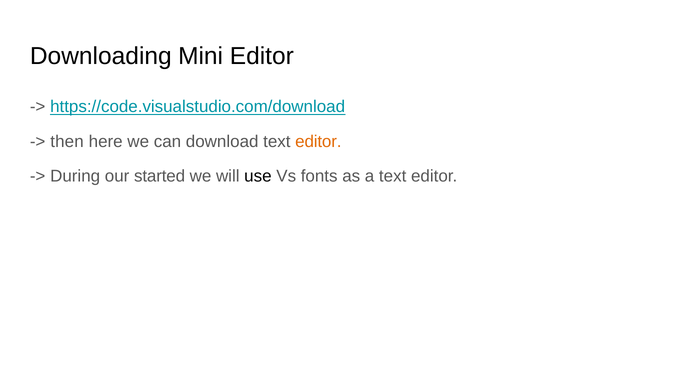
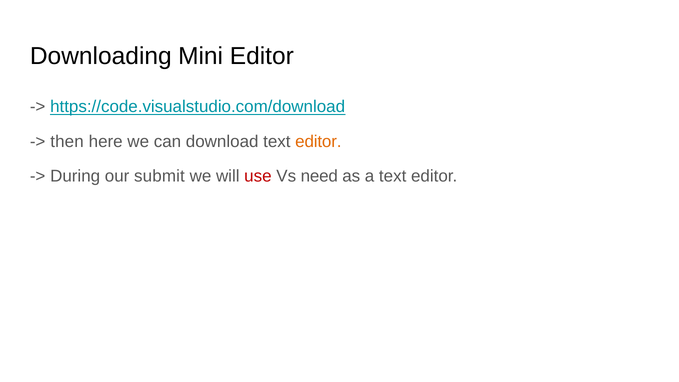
started: started -> submit (159, 176)
use colour: black -> red (258, 176)
fonts: fonts -> need (319, 176)
